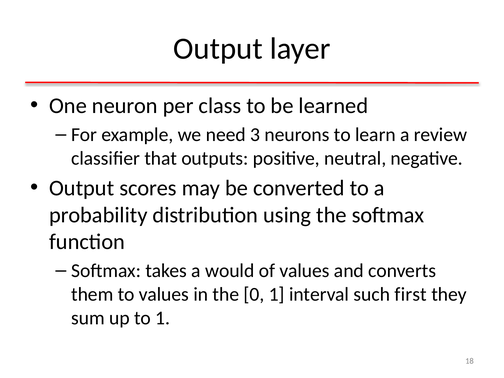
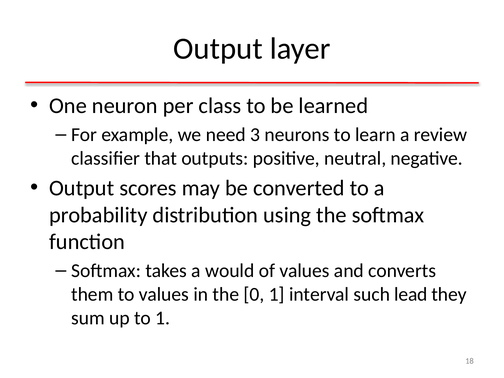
first: first -> lead (411, 294)
